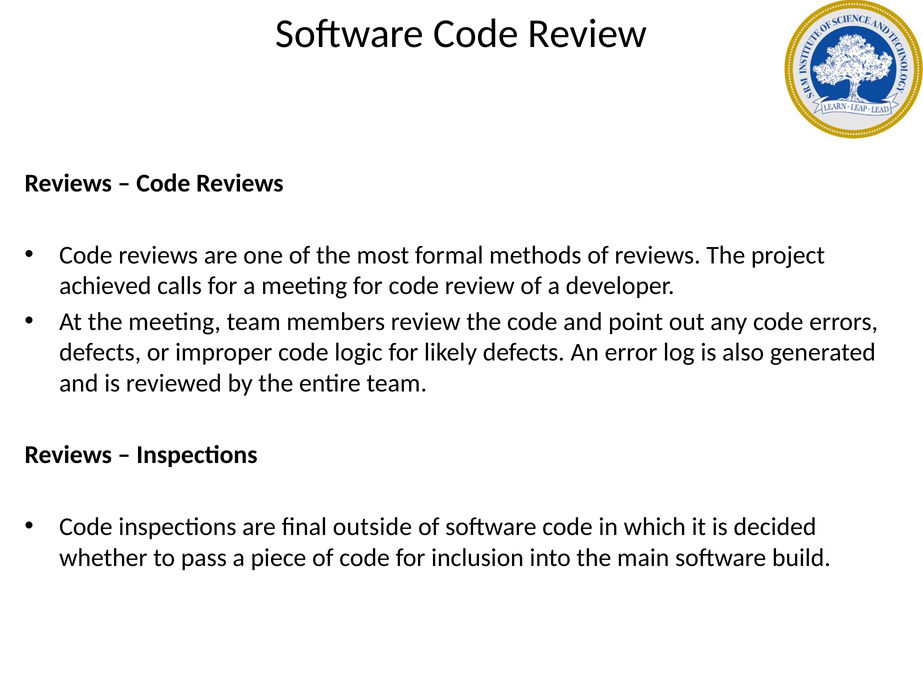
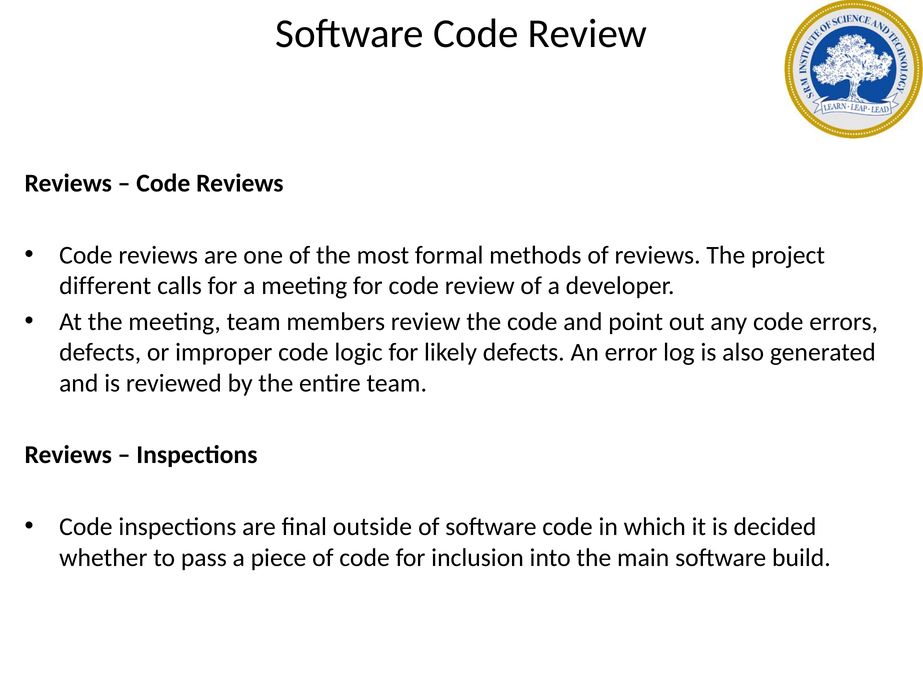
achieved: achieved -> different (105, 286)
